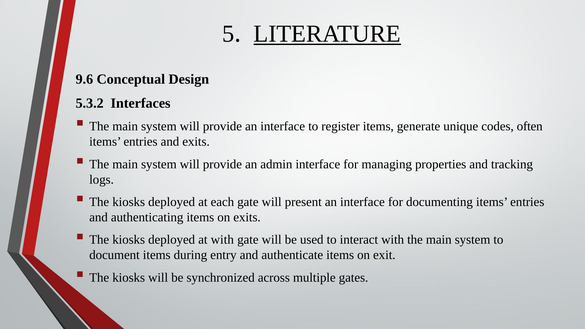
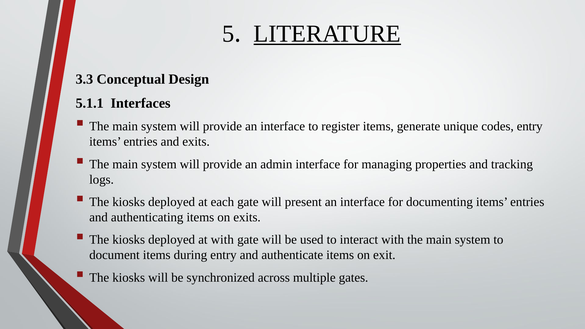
9.6: 9.6 -> 3.3 (84, 79)
5.3.2: 5.3.2 -> 5.1.1 (90, 103)
codes often: often -> entry (530, 126)
